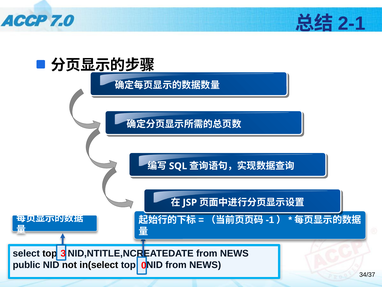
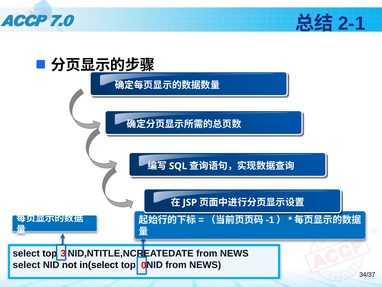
public: public -> select (26, 264)
